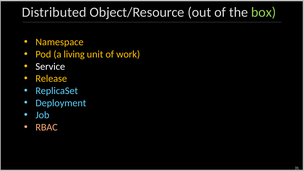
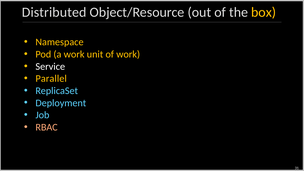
box colour: light green -> yellow (264, 12)
a living: living -> work (74, 54)
Release: Release -> Parallel (51, 79)
